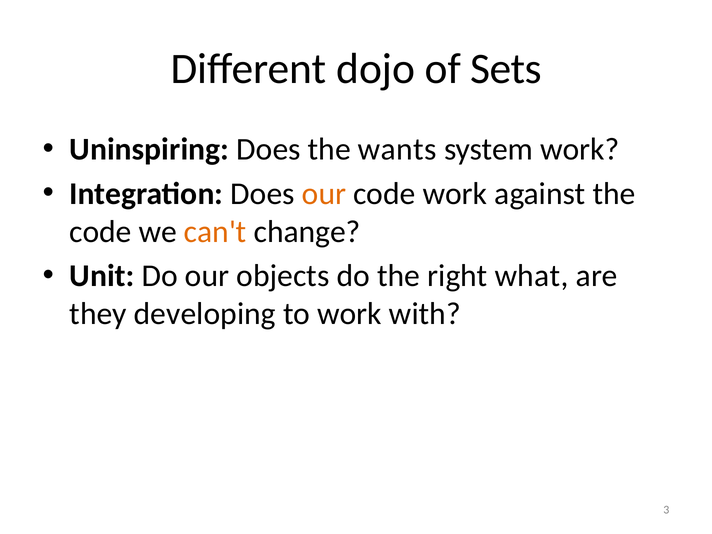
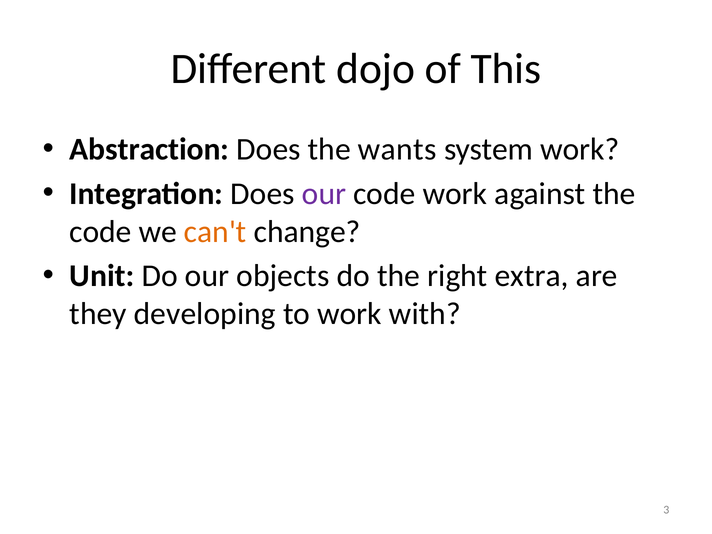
Sets: Sets -> This (506, 69)
Uninspiring: Uninspiring -> Abstraction (149, 149)
our colour: orange -> purple (324, 194)
what: what -> extra (532, 276)
